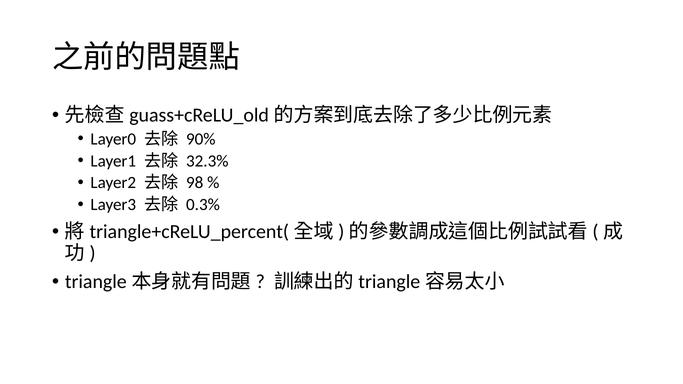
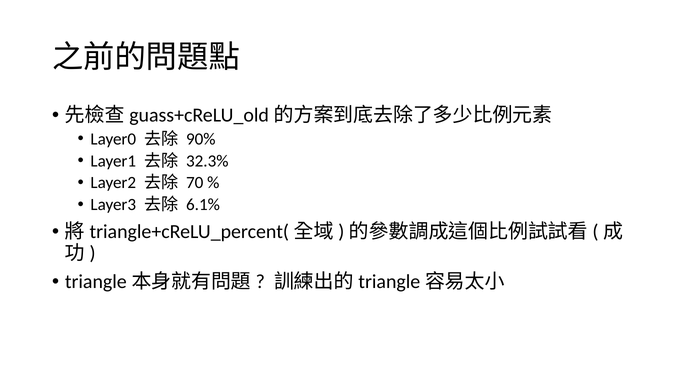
98: 98 -> 70 (195, 183)
0.3%: 0.3% -> 6.1% (203, 205)
